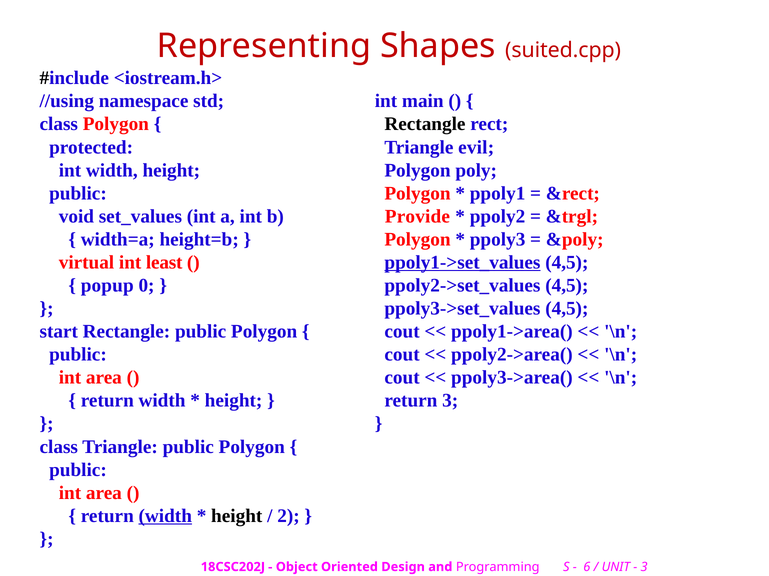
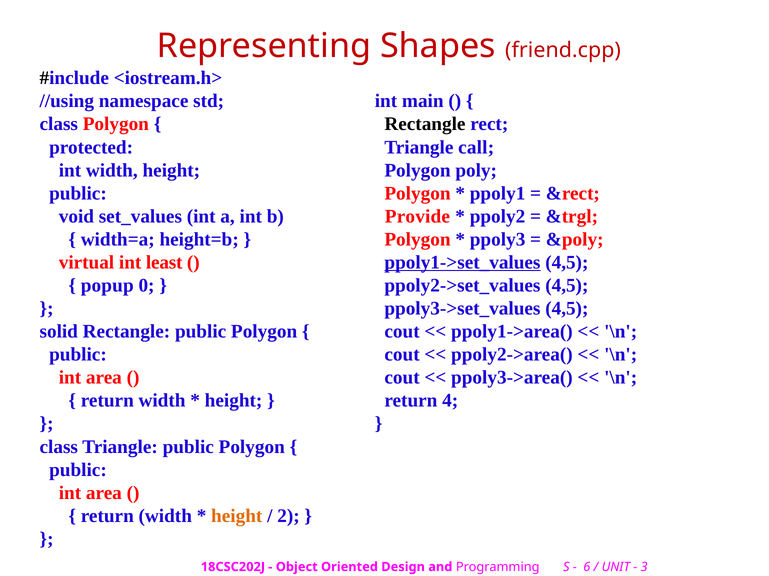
suited.cpp: suited.cpp -> friend.cpp (563, 50)
evil: evil -> call (476, 147)
start: start -> solid (59, 332)
return 3: 3 -> 4 (450, 401)
width underline: present -> none (165, 516)
height colour: black -> orange (237, 516)
